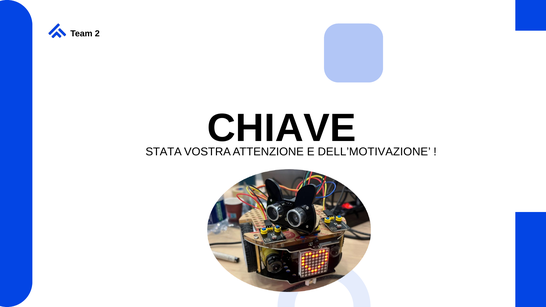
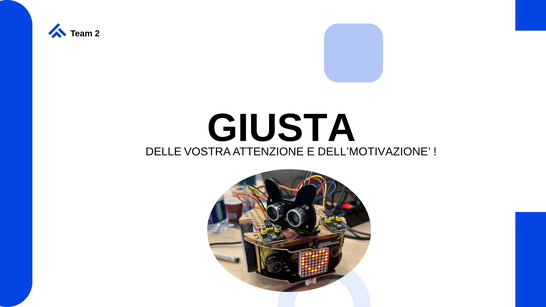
CHIAVE: CHIAVE -> GIUSTA (282, 128)
STATA: STATA -> DELLE (164, 152)
